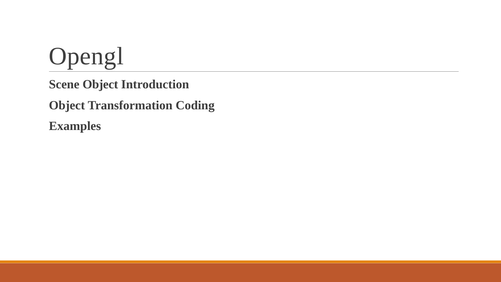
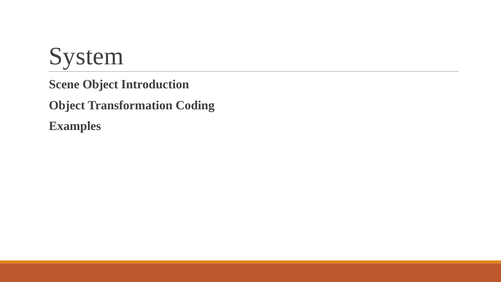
Opengl: Opengl -> System (86, 56)
